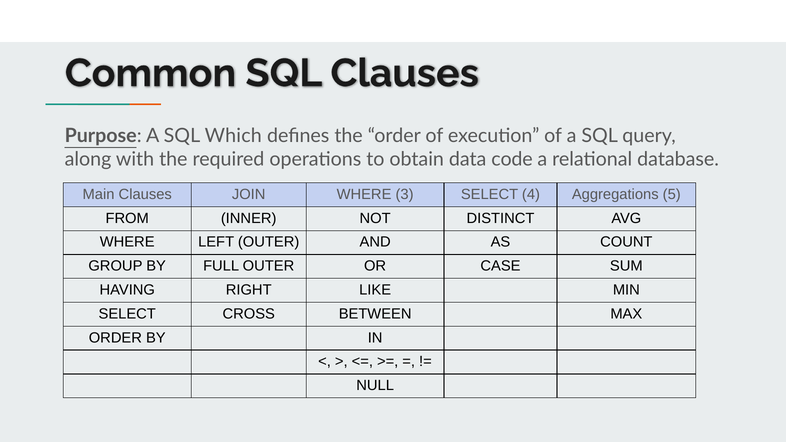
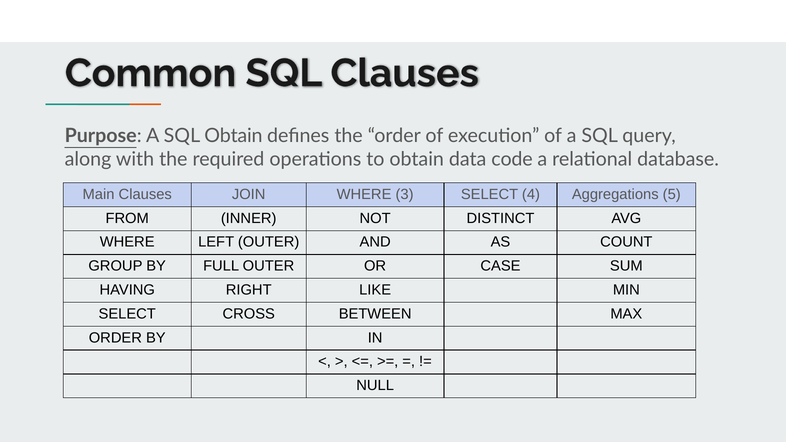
SQL Which: Which -> Obtain (233, 136)
